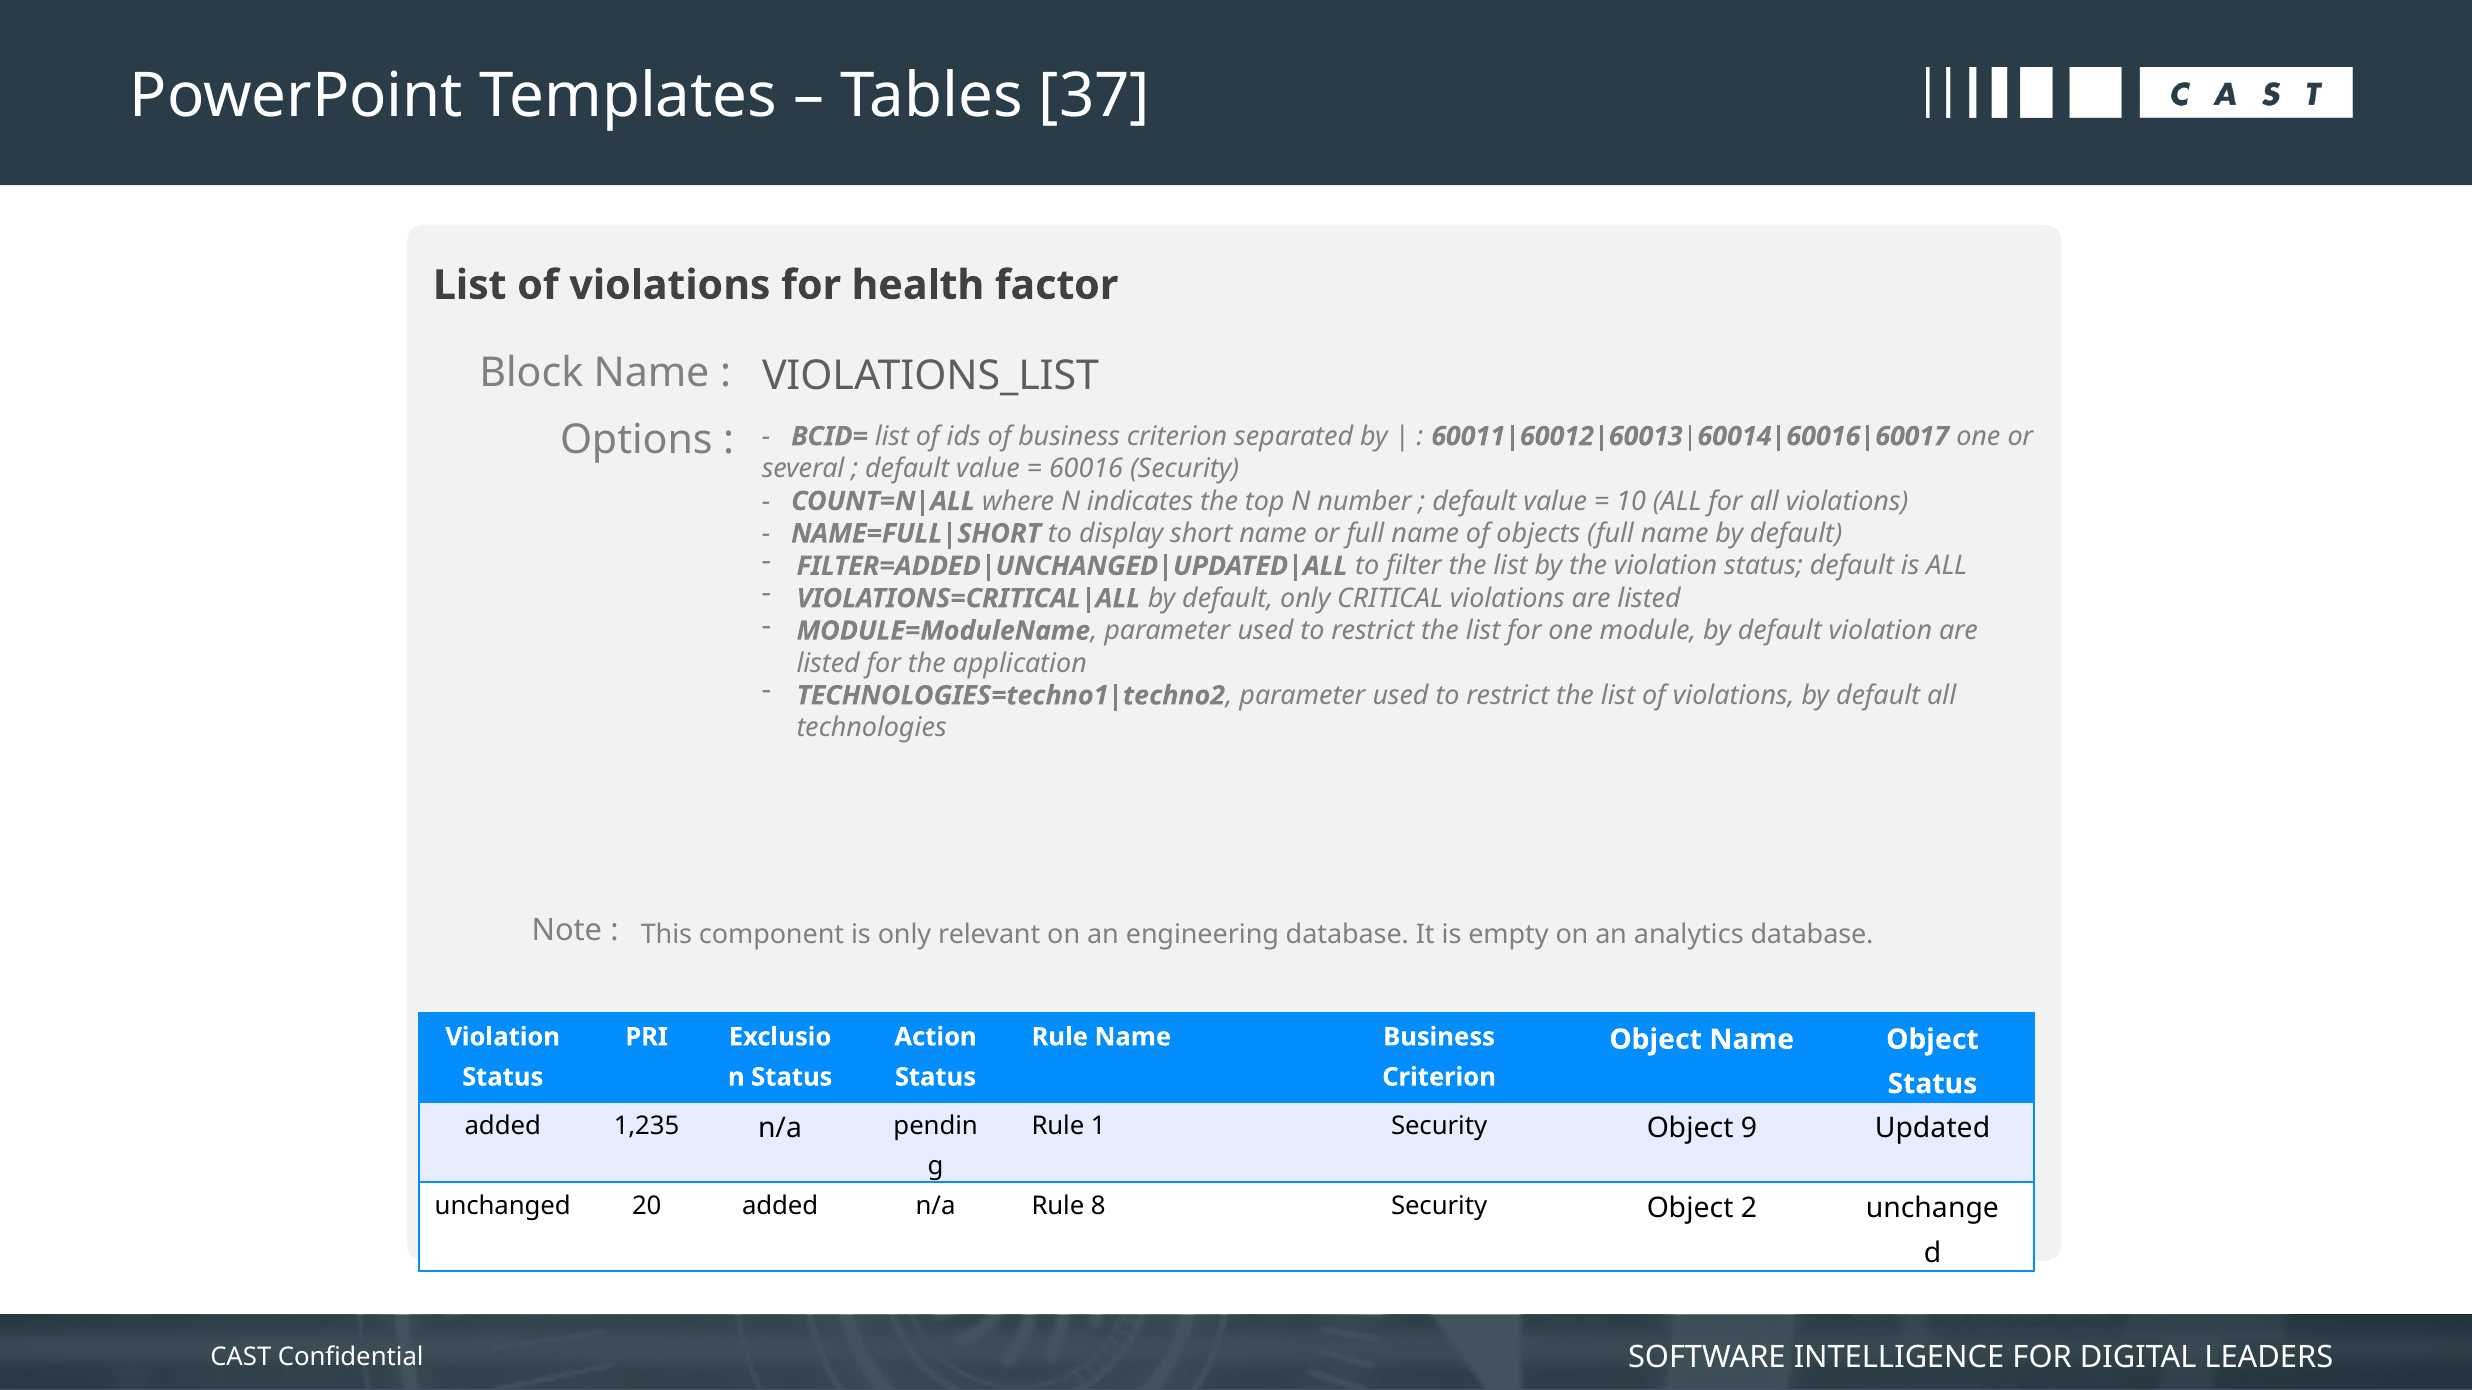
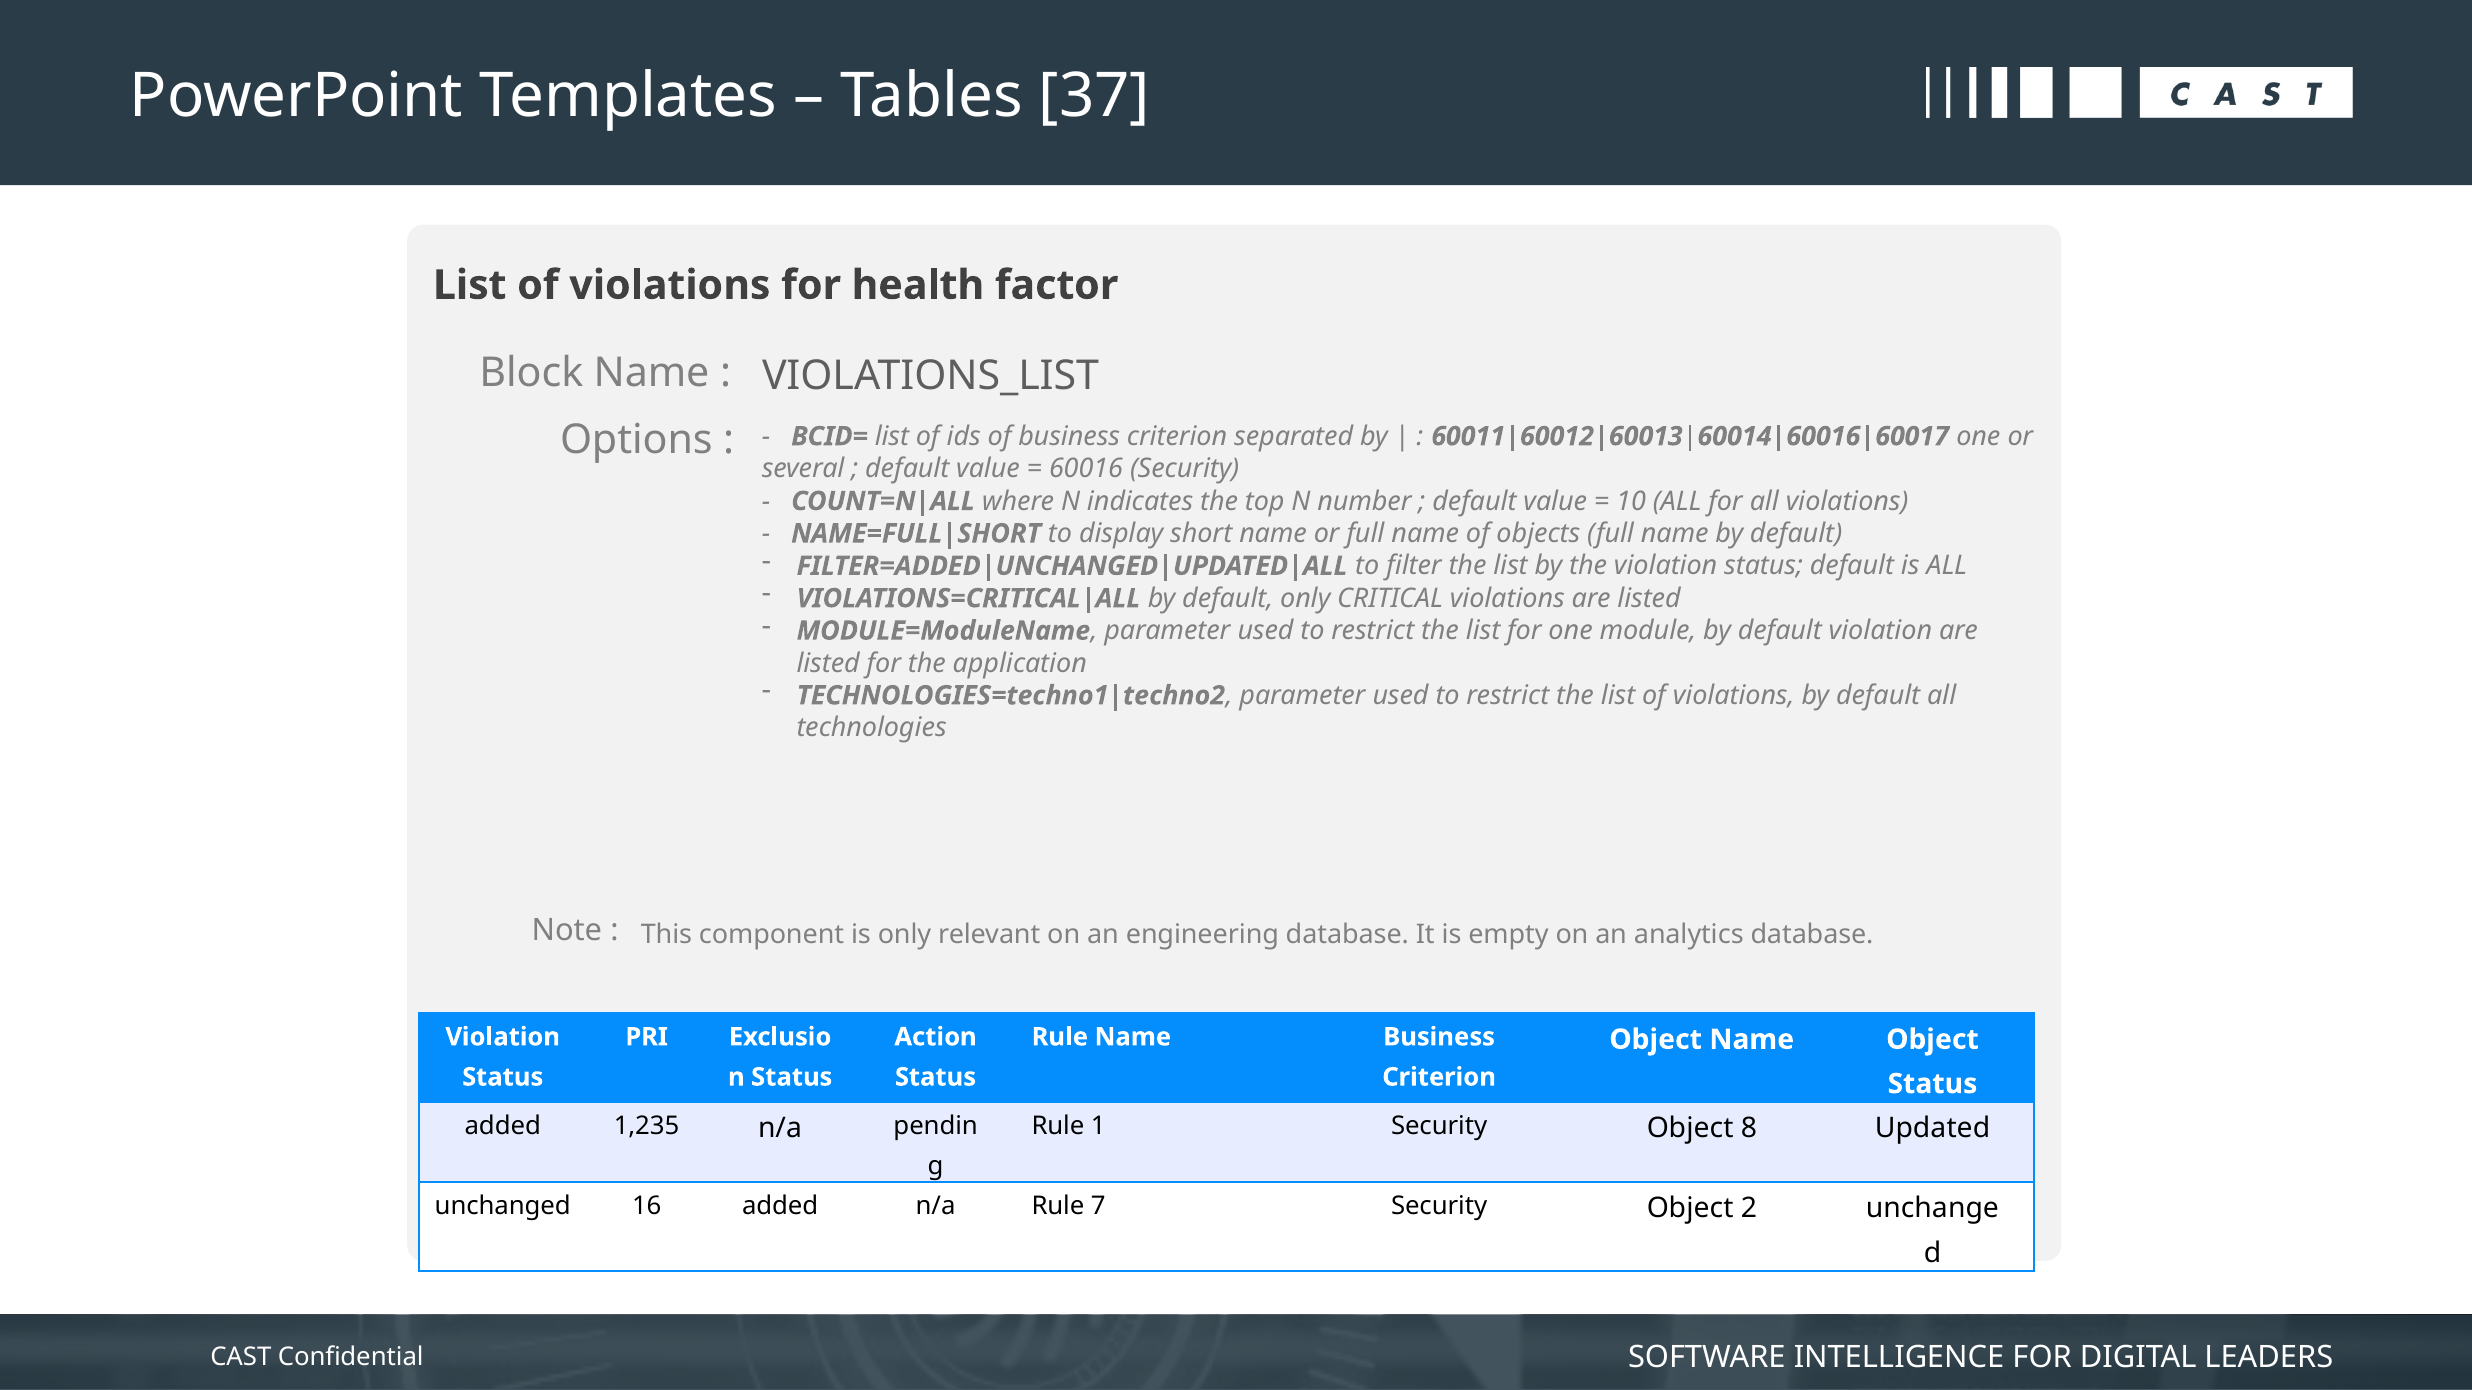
9: 9 -> 8 (1749, 1129)
20: 20 -> 16 (647, 1207)
8: 8 -> 7 (1098, 1207)
